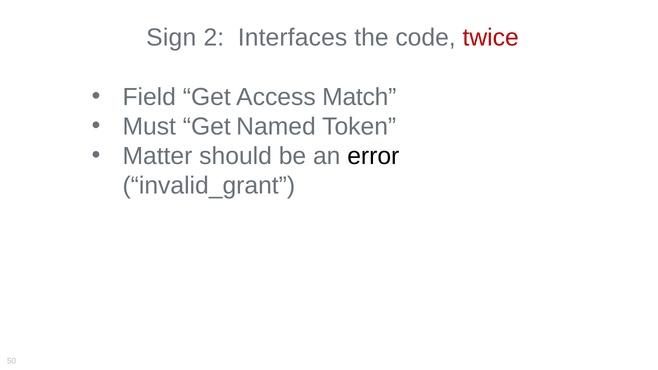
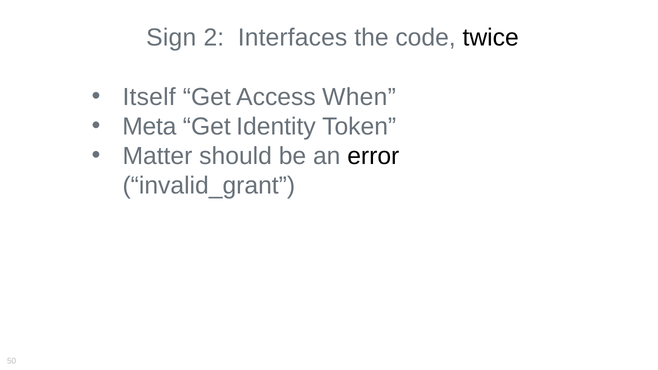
twice colour: red -> black (491, 38)
Field: Field -> Itself (149, 97)
Match: Match -> When (359, 97)
Must: Must -> Meta (149, 127)
Named: Named -> Identity (276, 127)
